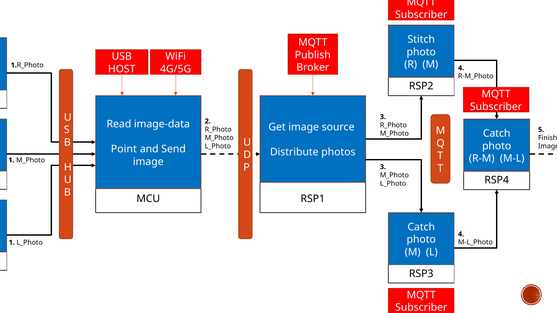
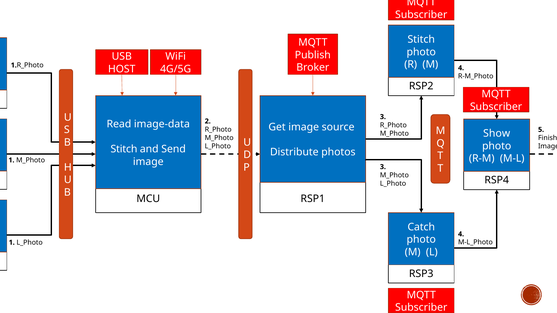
Catch: Catch -> Show (497, 134)
Point: Point -> Stitch (124, 149)
